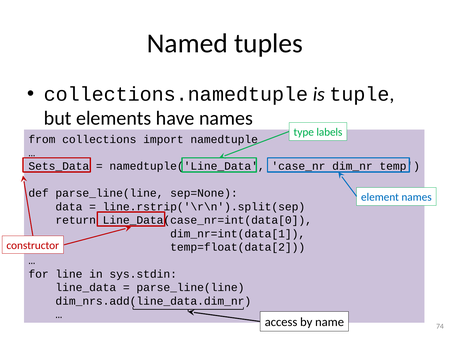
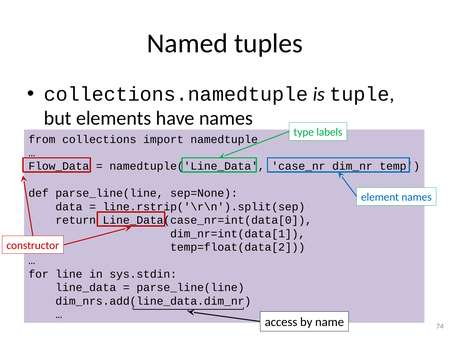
Sets_Data: Sets_Data -> Flow_Data (59, 167)
